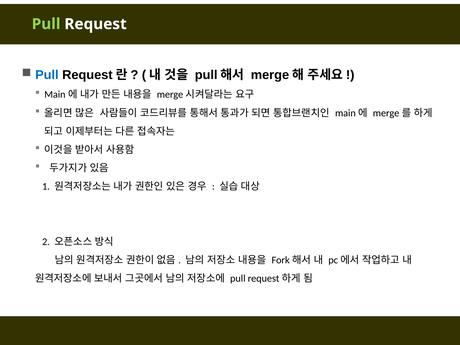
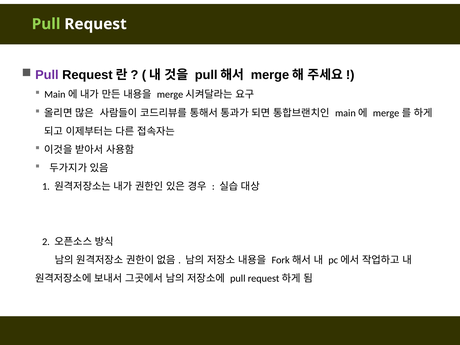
Pull colour: blue -> purple (47, 75)
